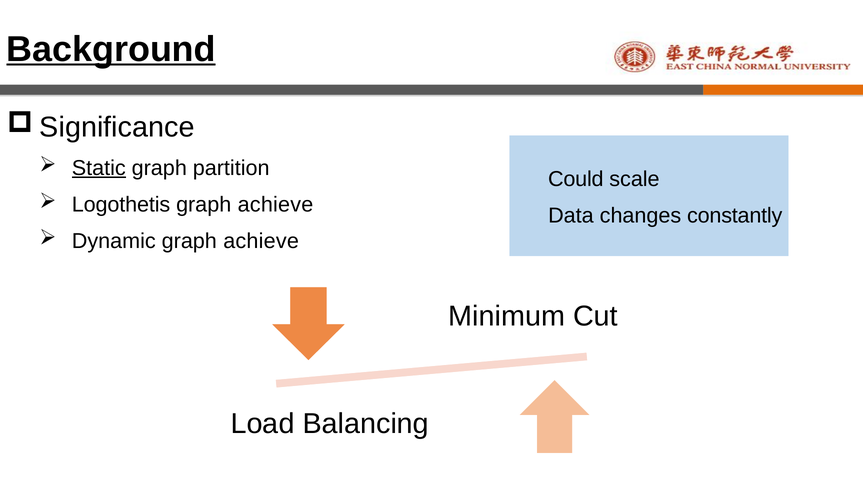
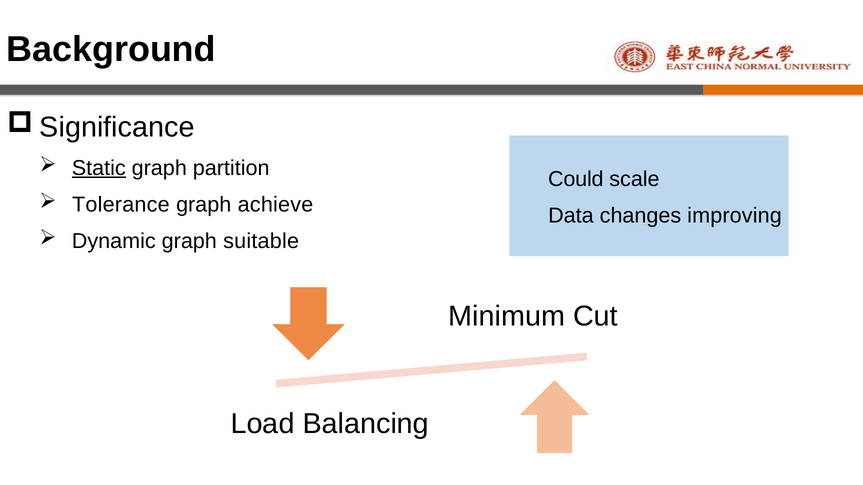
Background underline: present -> none (111, 49)
Logothetis: Logothetis -> Tolerance (121, 205)
constantly: constantly -> improving (735, 216)
Dynamic graph achieve: achieve -> suitable (261, 241)
